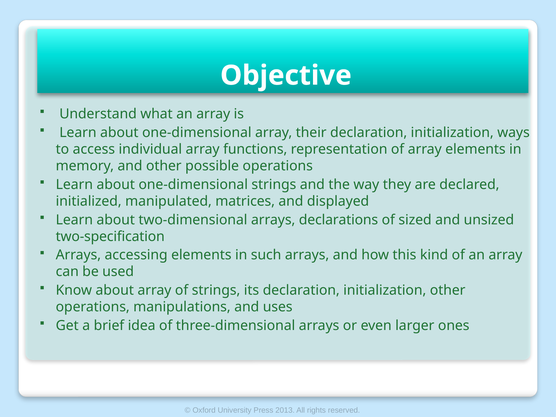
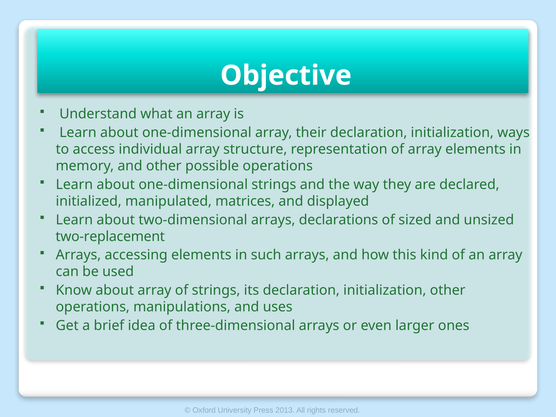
functions: functions -> structure (255, 149)
two-specification: two-specification -> two-replacement (110, 236)
